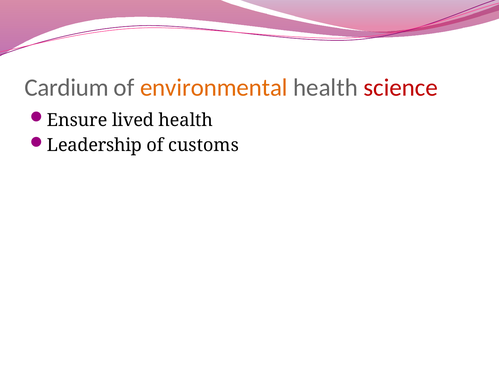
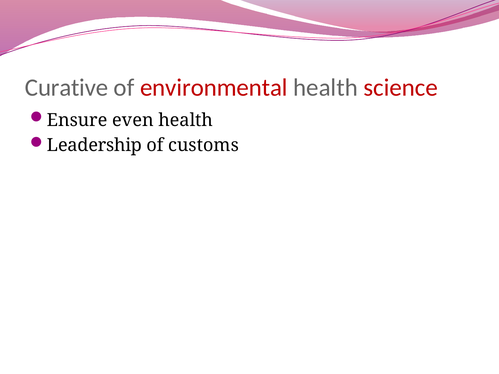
Cardium: Cardium -> Curative (67, 88)
environmental colour: orange -> red (214, 88)
lived: lived -> even (133, 120)
